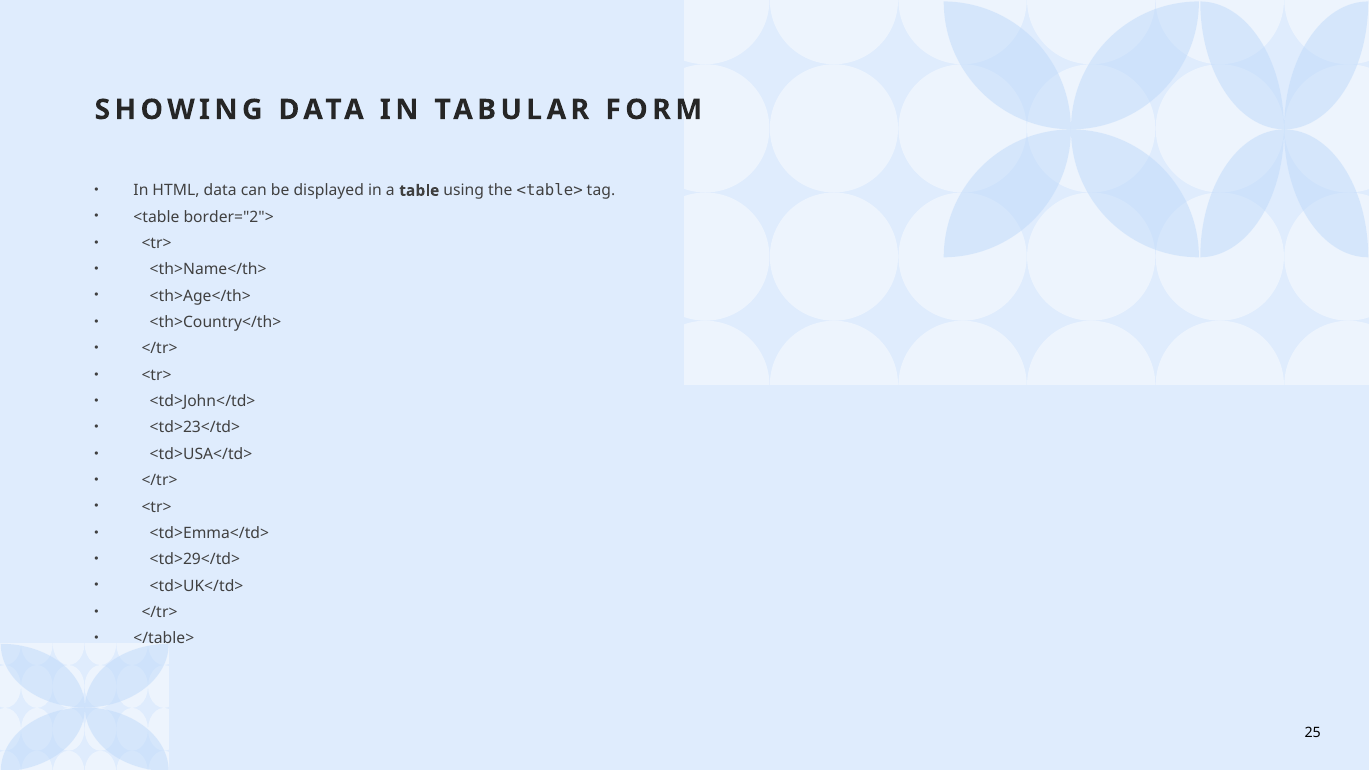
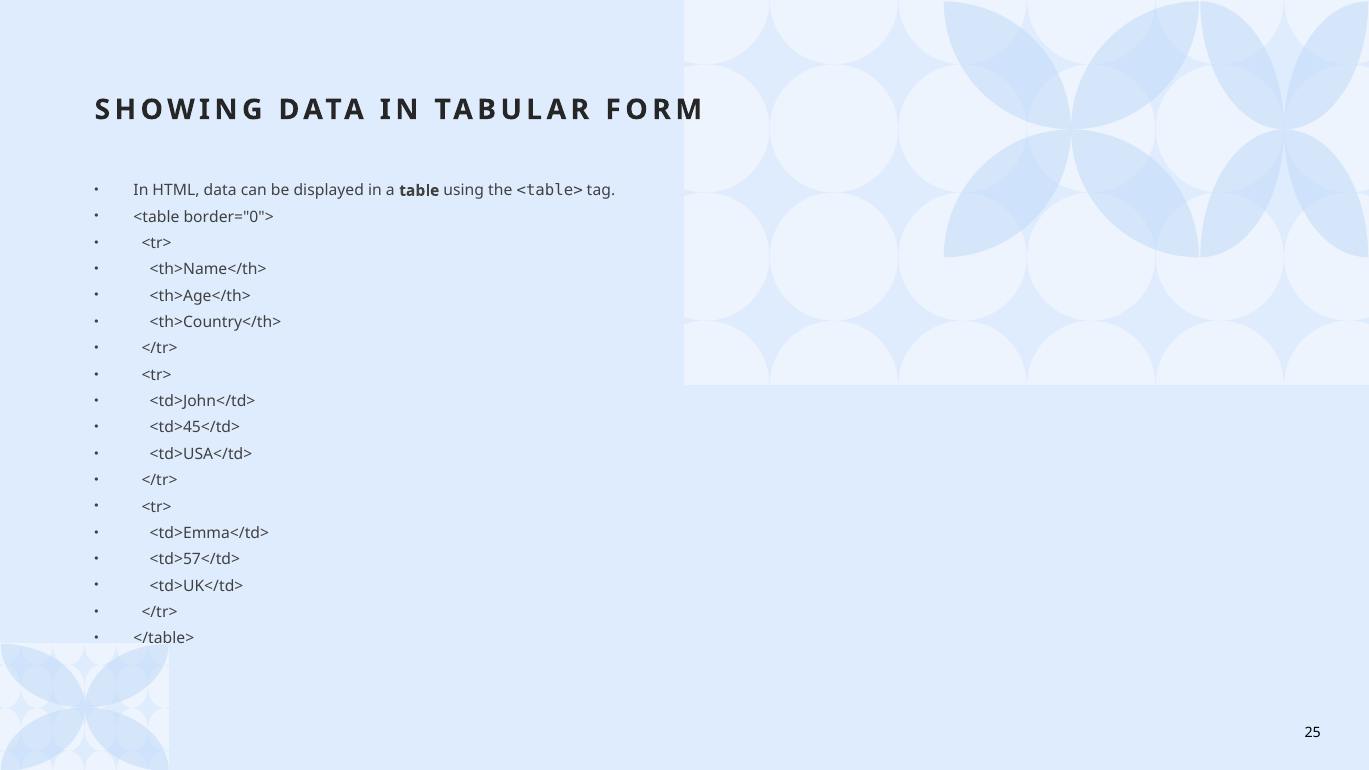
border="2">: border="2"> -> border="0"> (229, 217)
<td>23</td>: <td>23</td> -> <td>45</td> (195, 428)
<td>29</td>: <td>29</td> -> <td>57</td> (195, 560)
